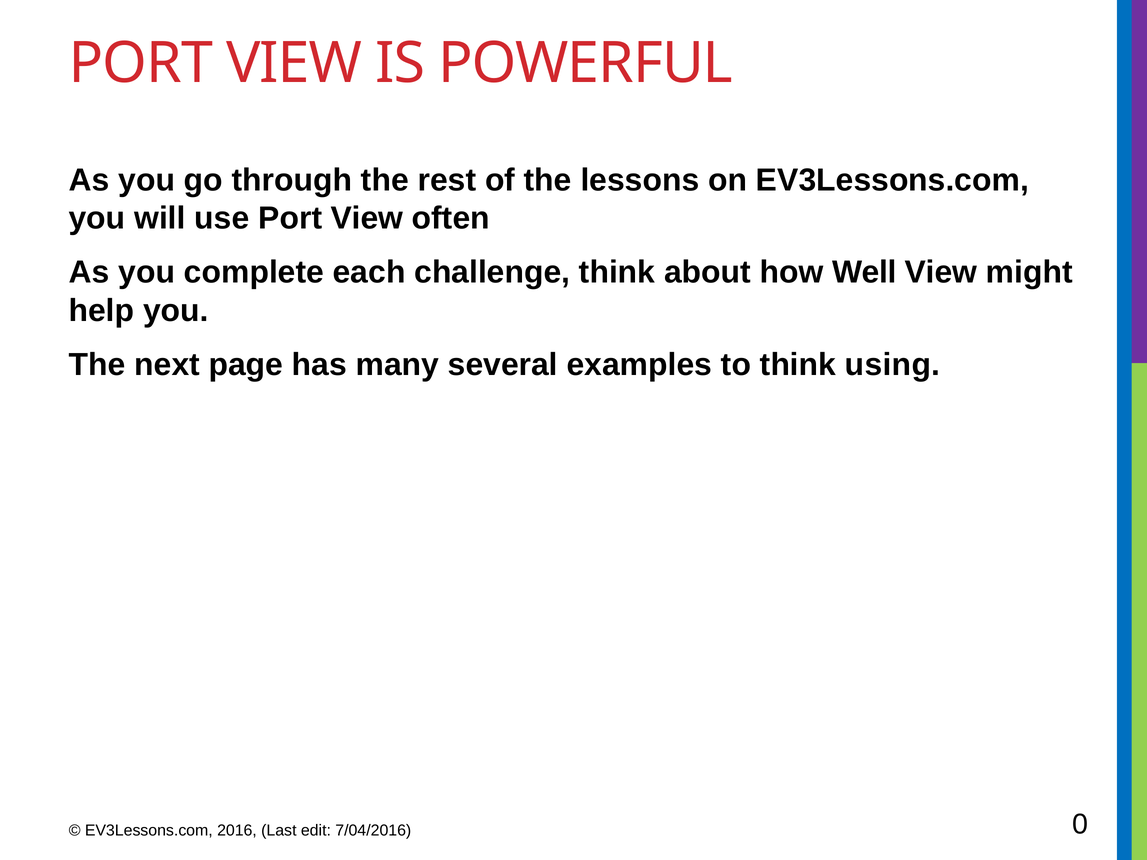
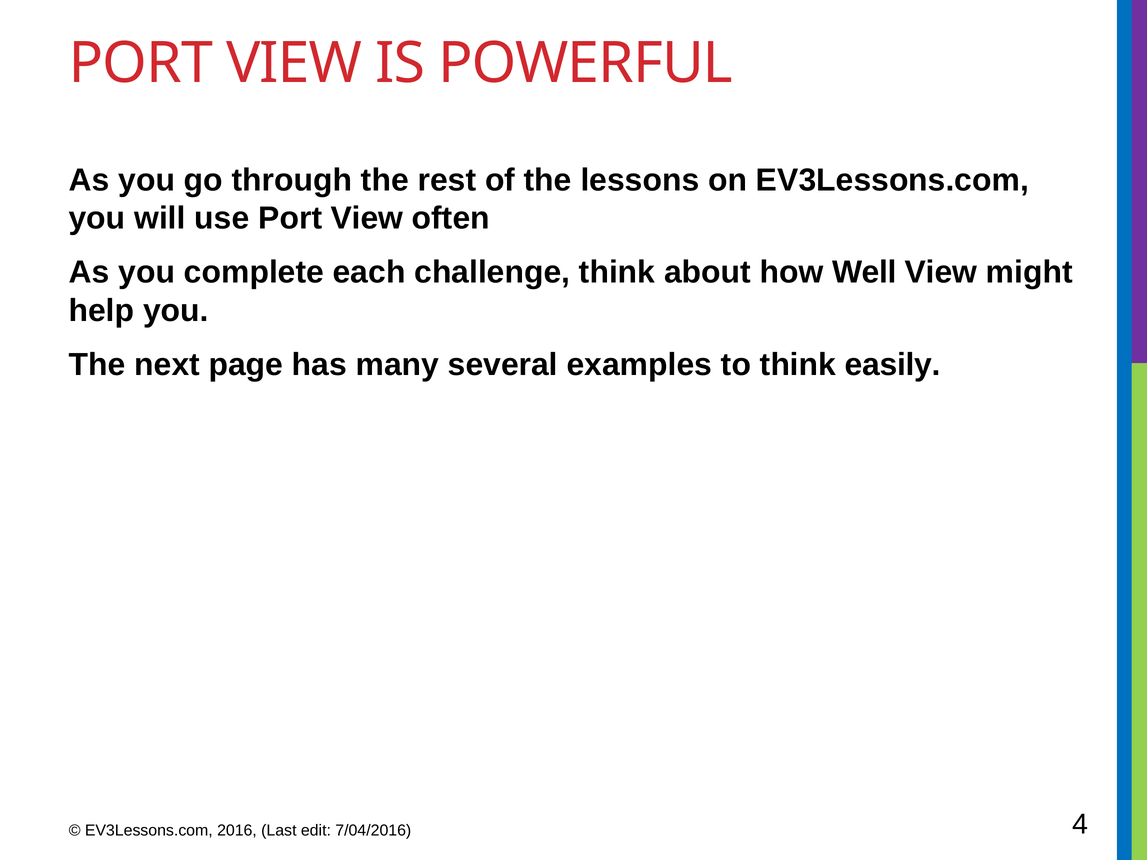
using: using -> easily (893, 365)
0: 0 -> 4 (1080, 825)
